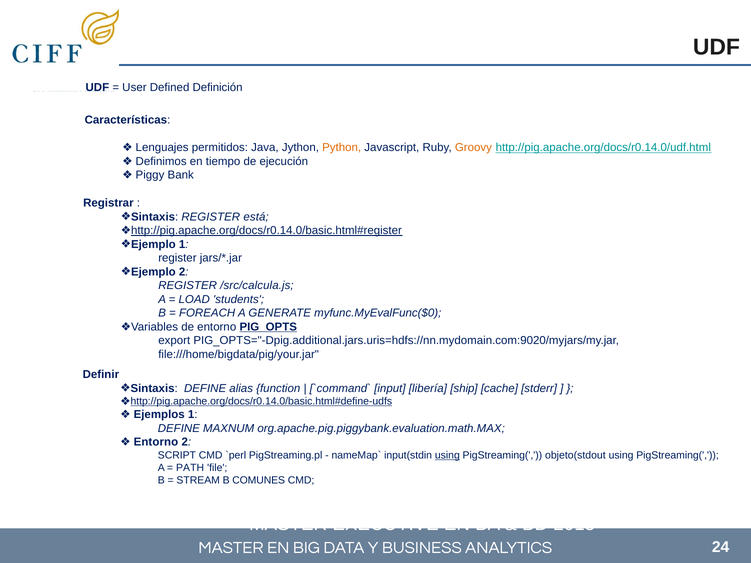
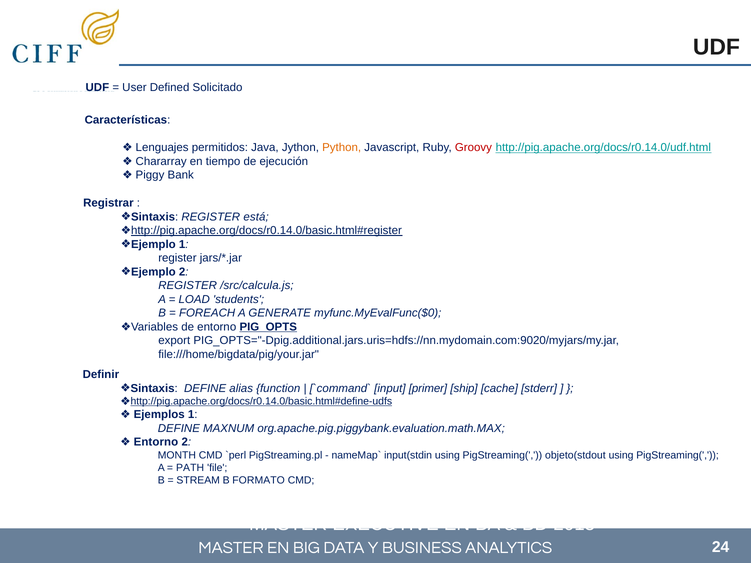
Definición: Definición -> Solicitado (218, 87)
Groovy colour: orange -> red (473, 148)
Definimos: Definimos -> Chararray (161, 161)
libería: libería -> primer (428, 388)
SCRIPT: SCRIPT -> MONTH (177, 455)
using underline: present -> none (447, 455)
COMUNES: COMUNES -> FORMATO (259, 480)
